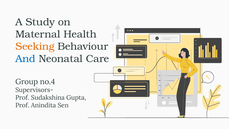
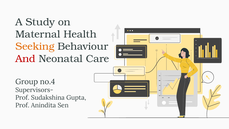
And colour: blue -> red (25, 59)
